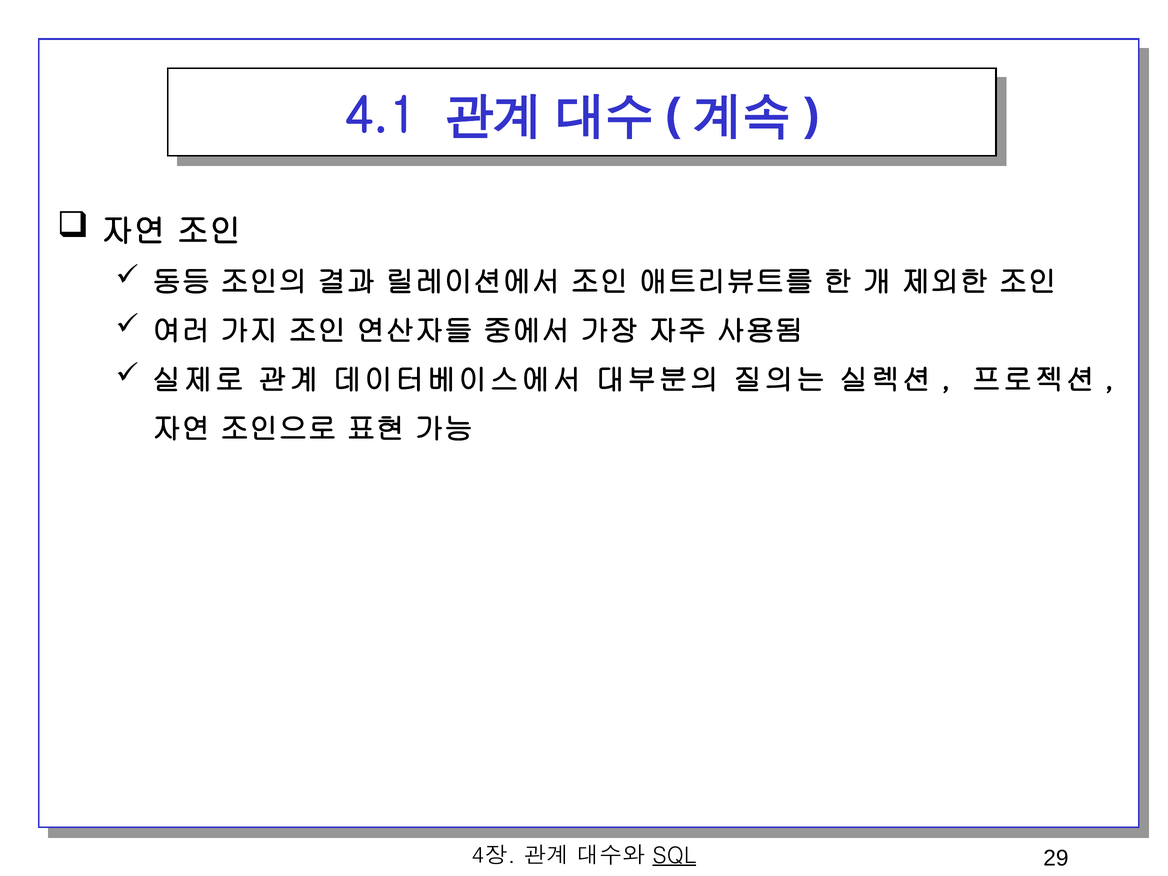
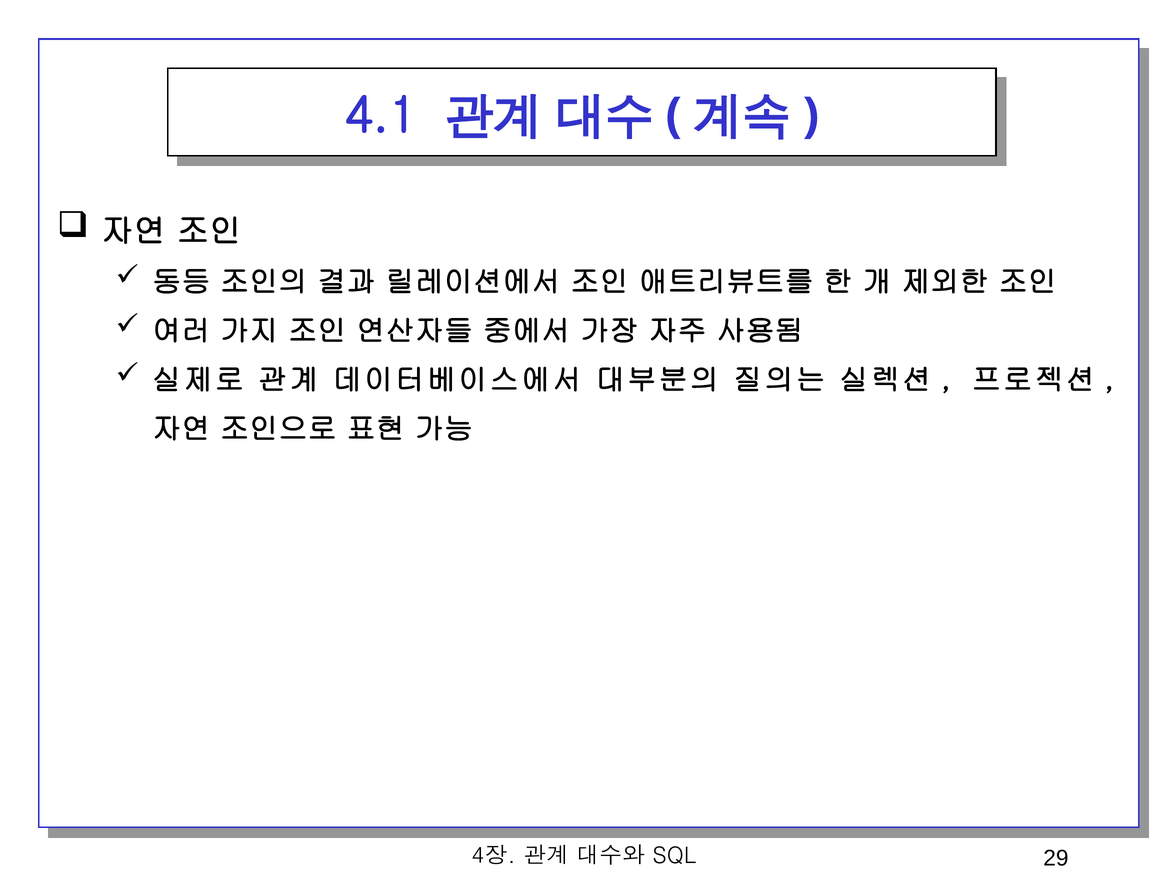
SQL underline: present -> none (674, 856)
